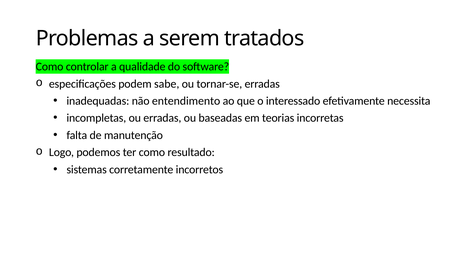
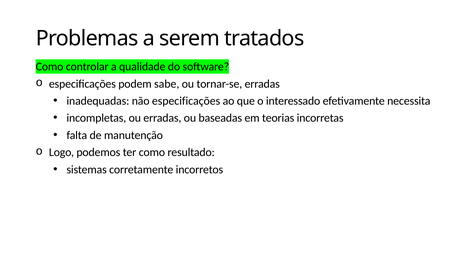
não entendimento: entendimento -> especificações (186, 101)
